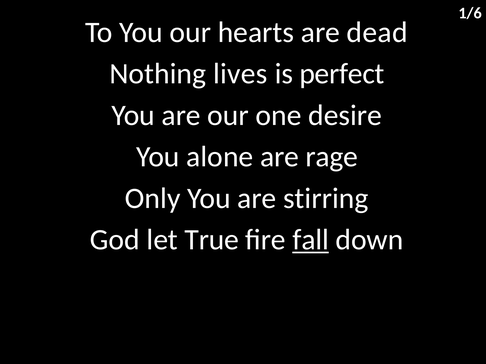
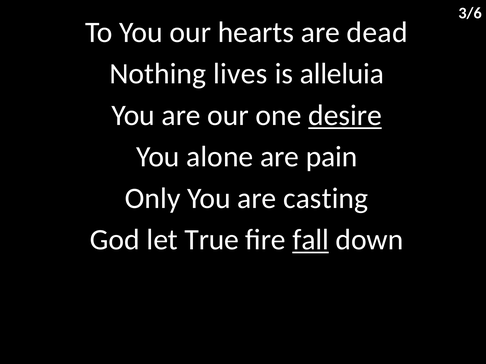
1/6: 1/6 -> 3/6 (470, 13)
perfect: perfect -> alleluia (342, 74)
desire underline: none -> present (345, 115)
rage: rage -> pain (332, 157)
stirring: stirring -> casting (326, 199)
